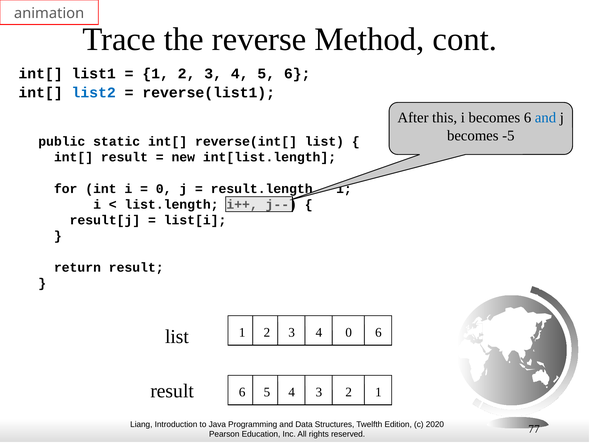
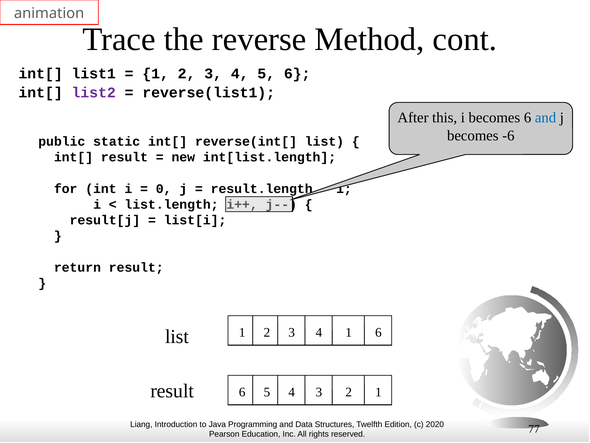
list2 colour: blue -> purple (94, 92)
-5: -5 -> -6 (508, 135)
4 0: 0 -> 1 (349, 332)
